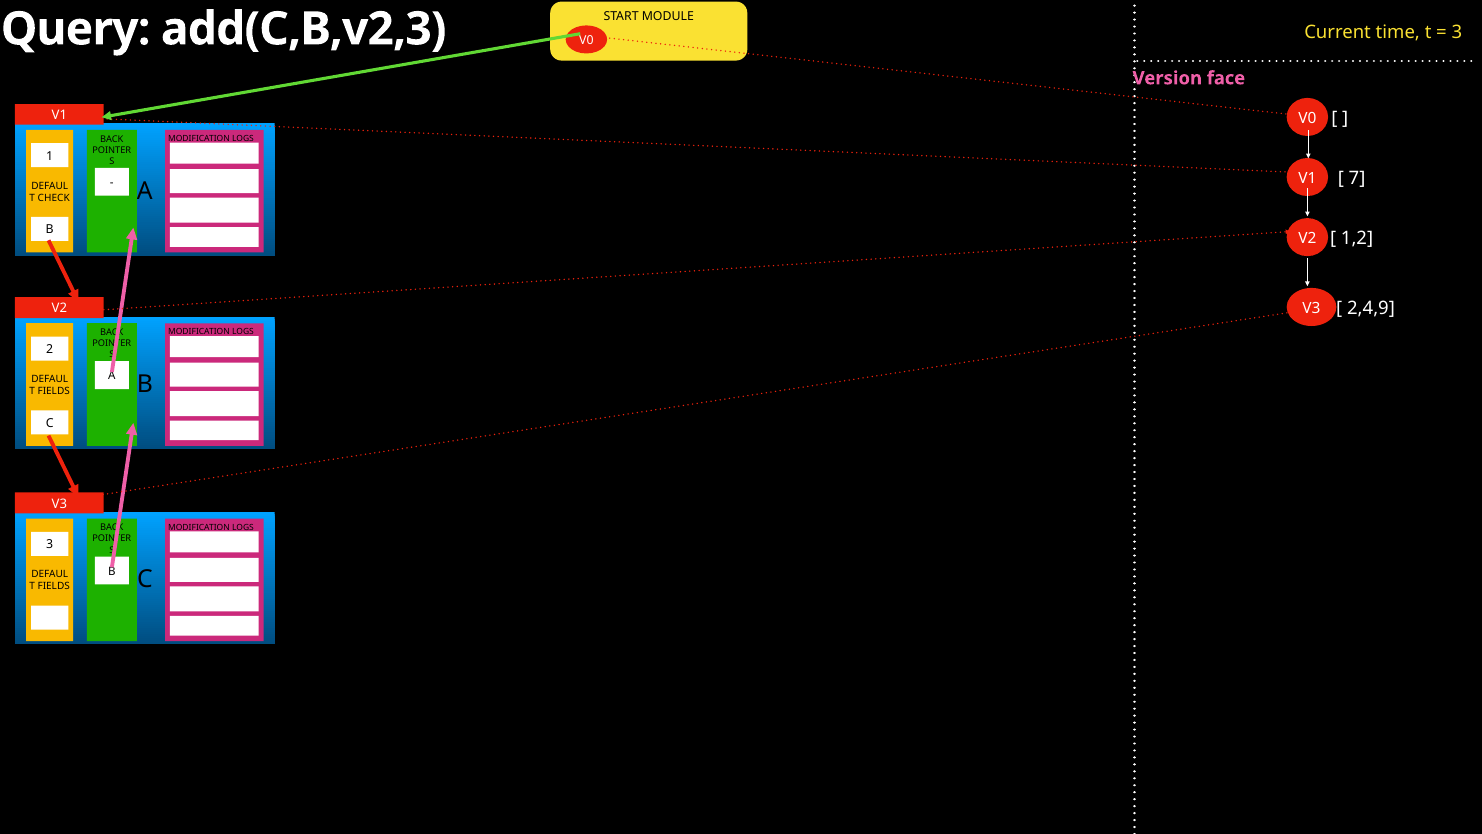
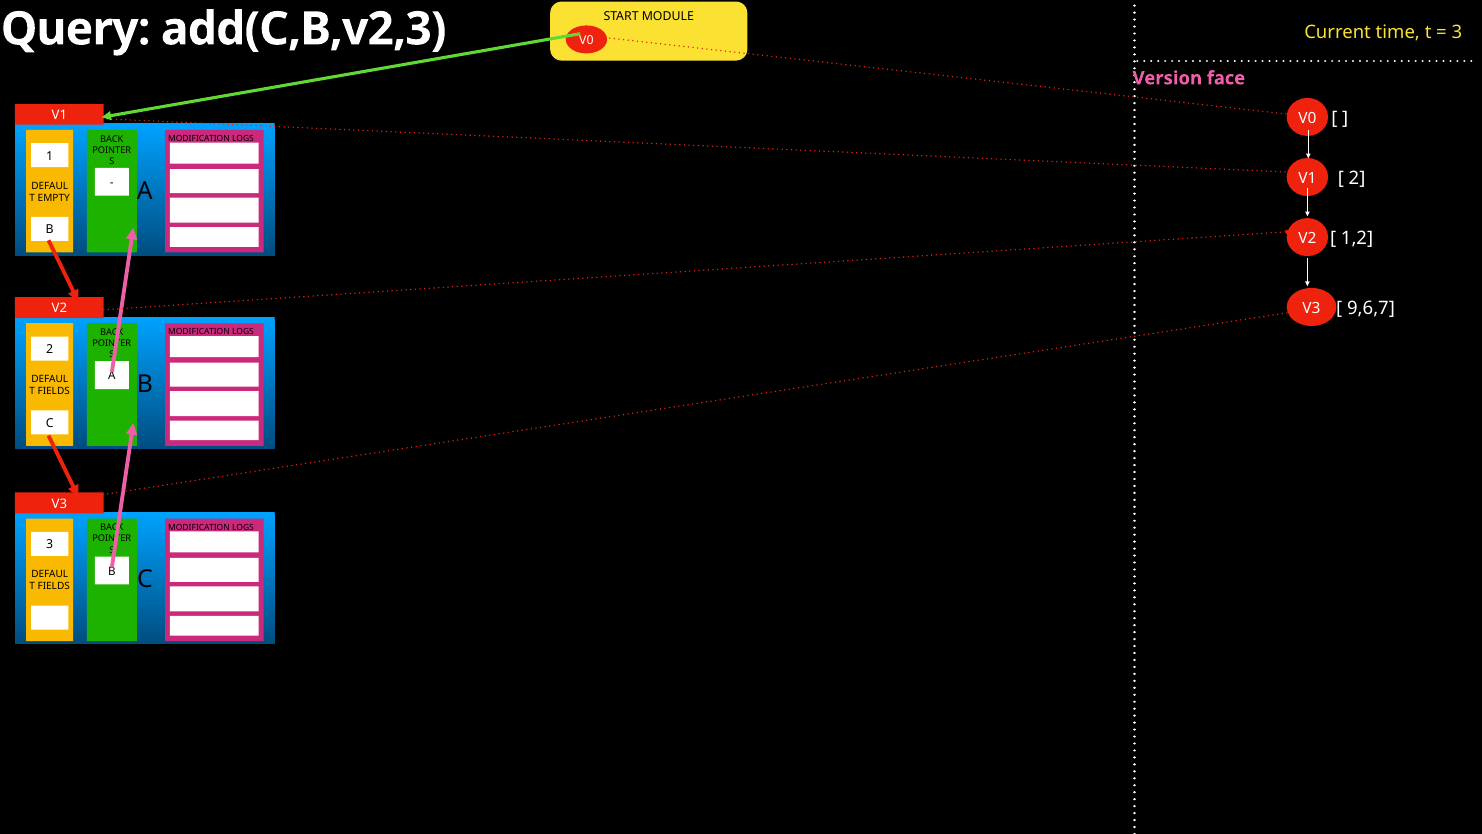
7: 7 -> 2 (1357, 178)
CHECK: CHECK -> EMPTY (54, 198)
2,4,9: 2,4,9 -> 9,6,7 (1371, 308)
